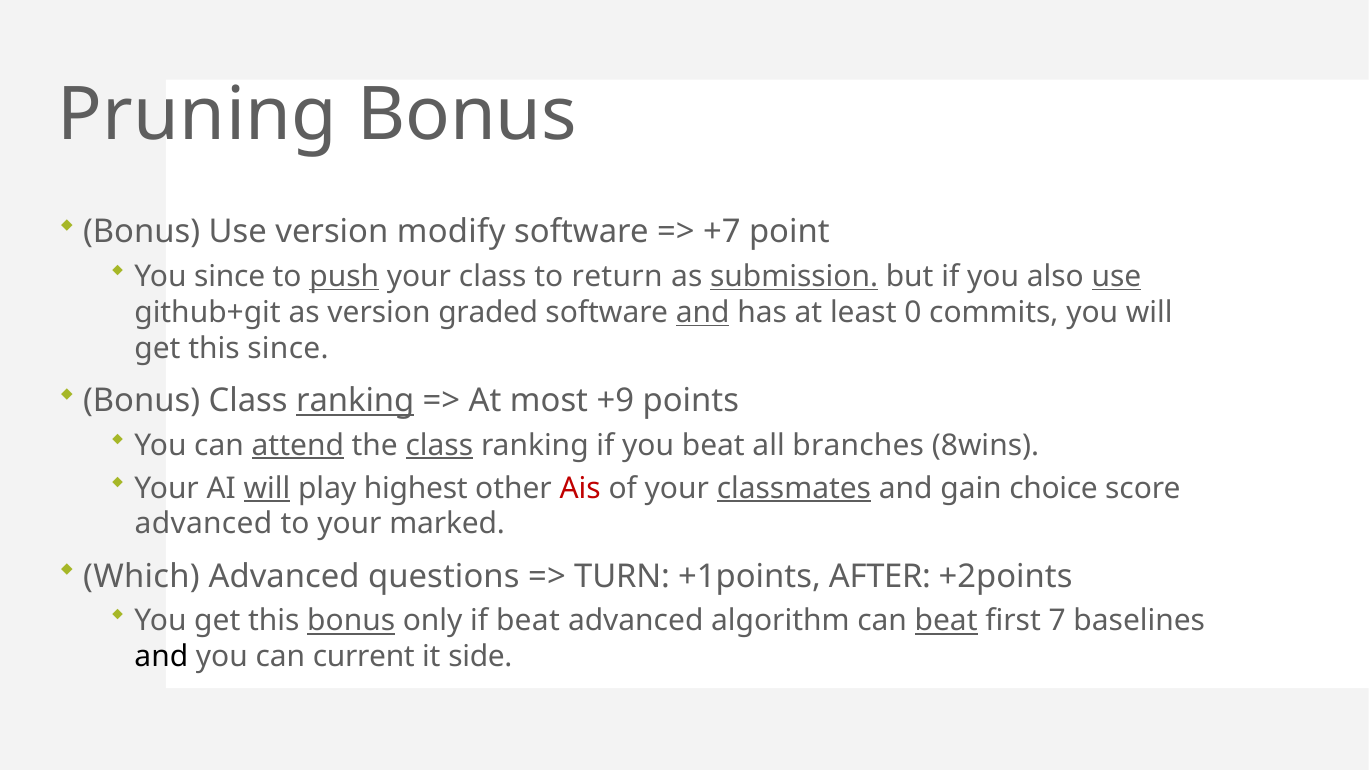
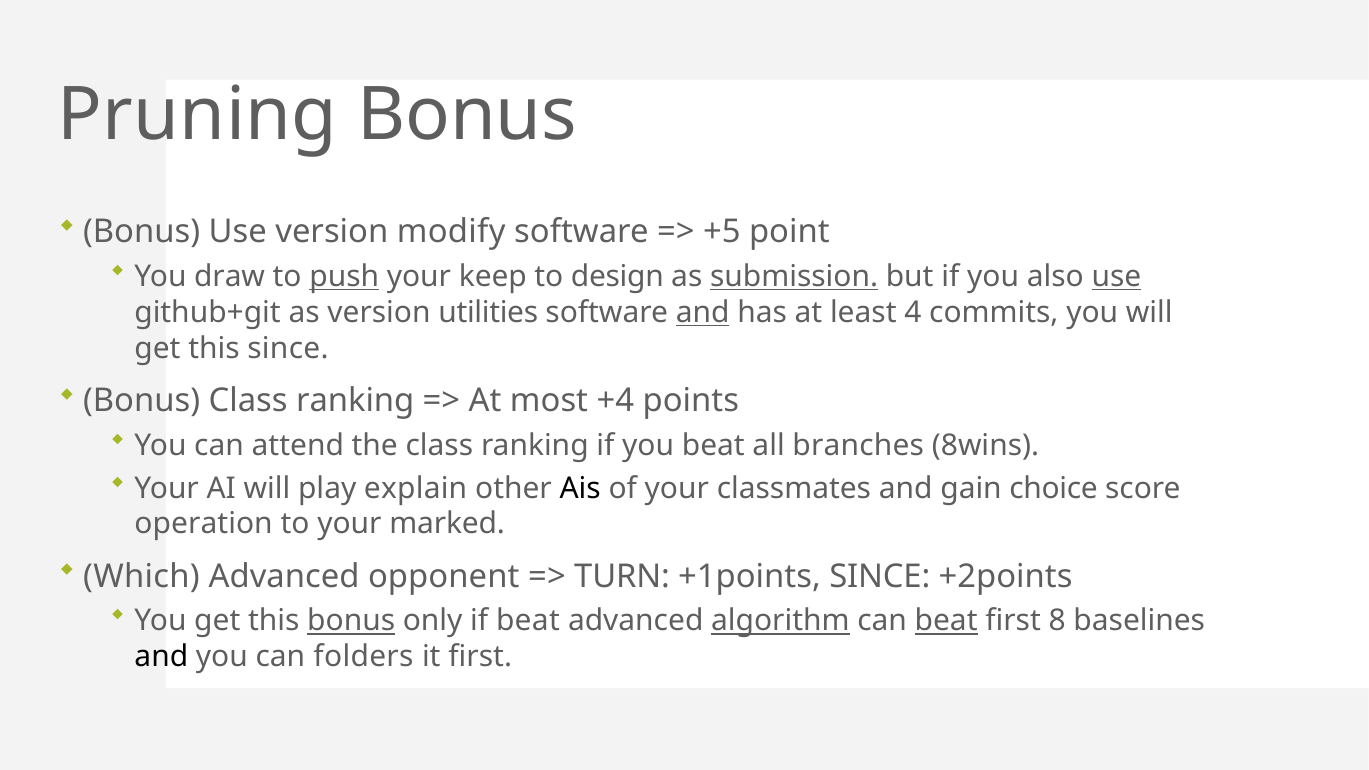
+7: +7 -> +5 (722, 232)
You since: since -> draw (230, 277)
your class: class -> keep (493, 277)
return: return -> design (617, 277)
graded: graded -> utilities (488, 313)
0: 0 -> 4 (913, 313)
ranking underline: present -> none (355, 401)
+9: +9 -> +4 (615, 401)
attend underline: present -> none (298, 445)
class underline: present -> none (439, 445)
will underline: present -> none (267, 488)
highest: highest -> explain (416, 488)
Ais colour: red -> black (580, 488)
classmates underline: present -> none (794, 488)
advanced: advanced -> operation (204, 524)
questions: questions -> opponent (444, 576)
+1points AFTER: AFTER -> SINCE (880, 576)
algorithm underline: none -> present (780, 621)
7: 7 -> 8 (1057, 621)
current: current -> folders (363, 657)
it side: side -> first (480, 657)
